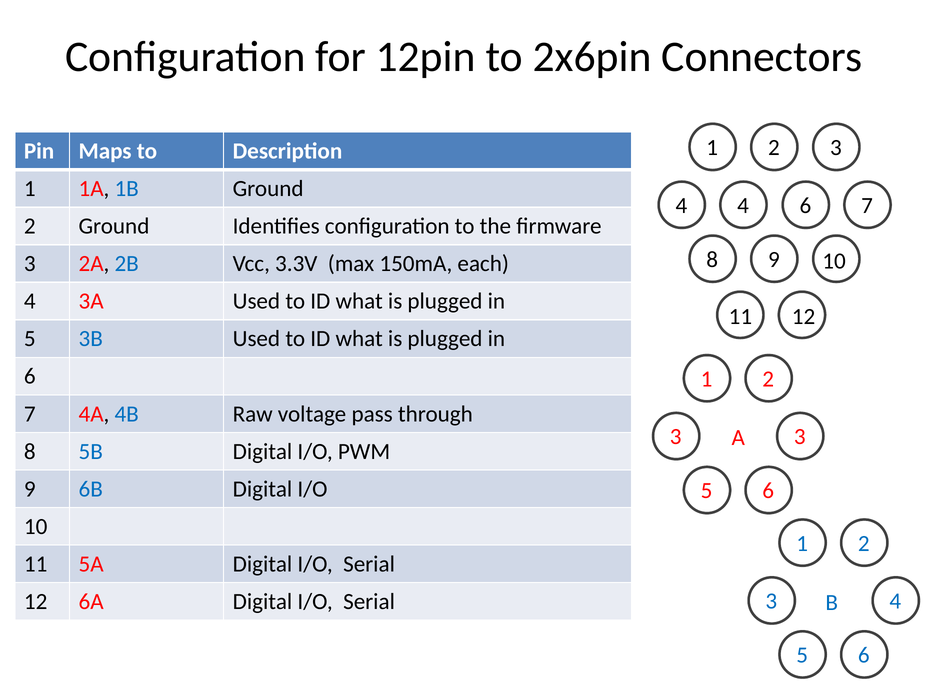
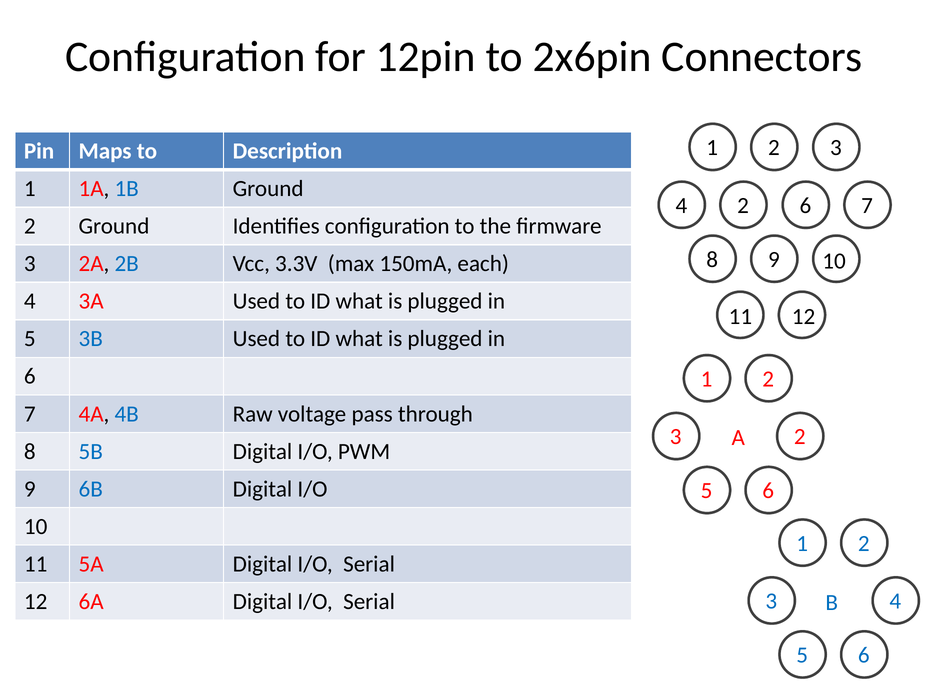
4 4: 4 -> 2 (743, 205)
3 3: 3 -> 2 (800, 437)
